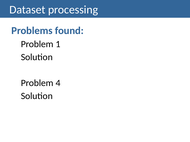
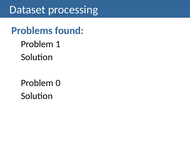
4: 4 -> 0 (58, 83)
